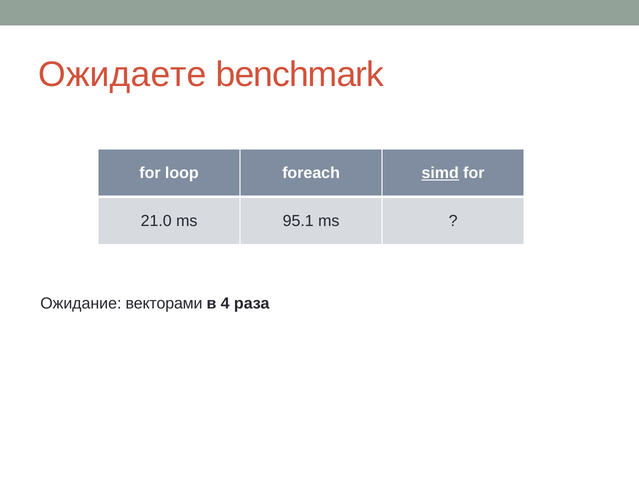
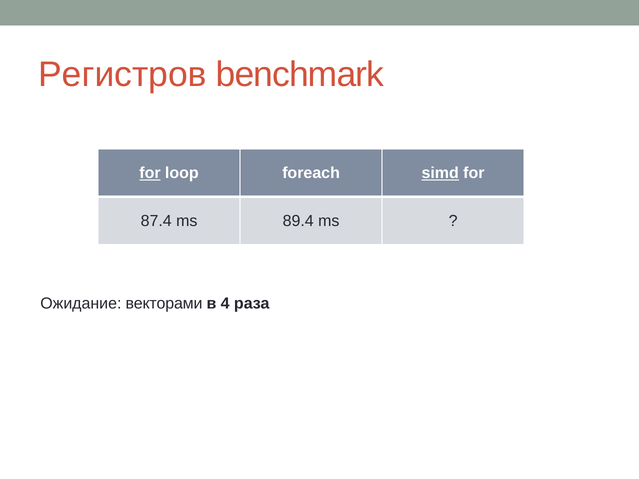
Ожидаете: Ожидаете -> Регистров (123, 74)
for underline: none -> present (150, 173)
21.0: 21.0 -> 87.4 (156, 221)
95.1: 95.1 -> 89.4 (298, 221)
